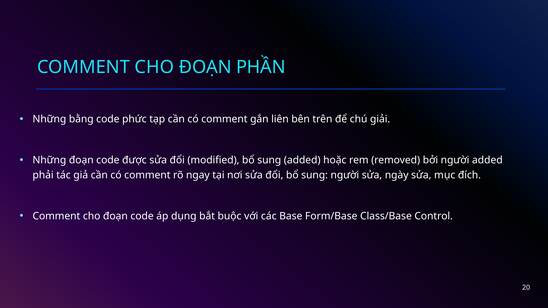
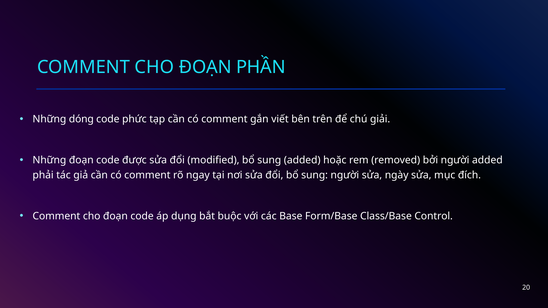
bằng: bằng -> dóng (81, 119)
liên: liên -> viết (280, 119)
